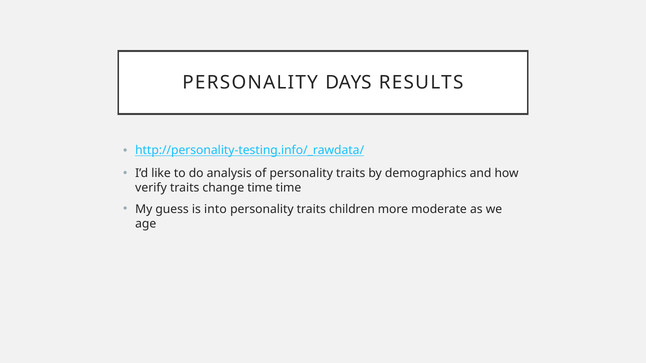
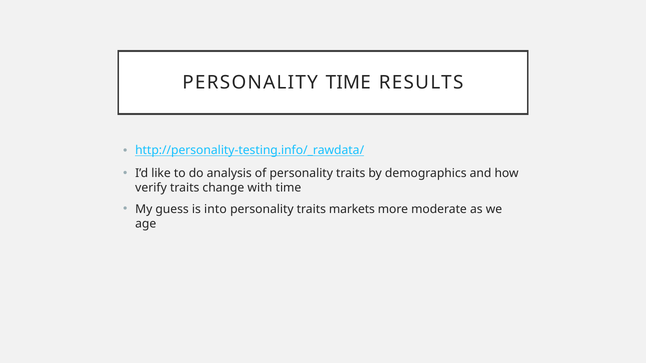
PERSONALITY DAYS: DAYS -> TIME (348, 82)
change time: time -> with (260, 188)
children: children -> markets (352, 209)
